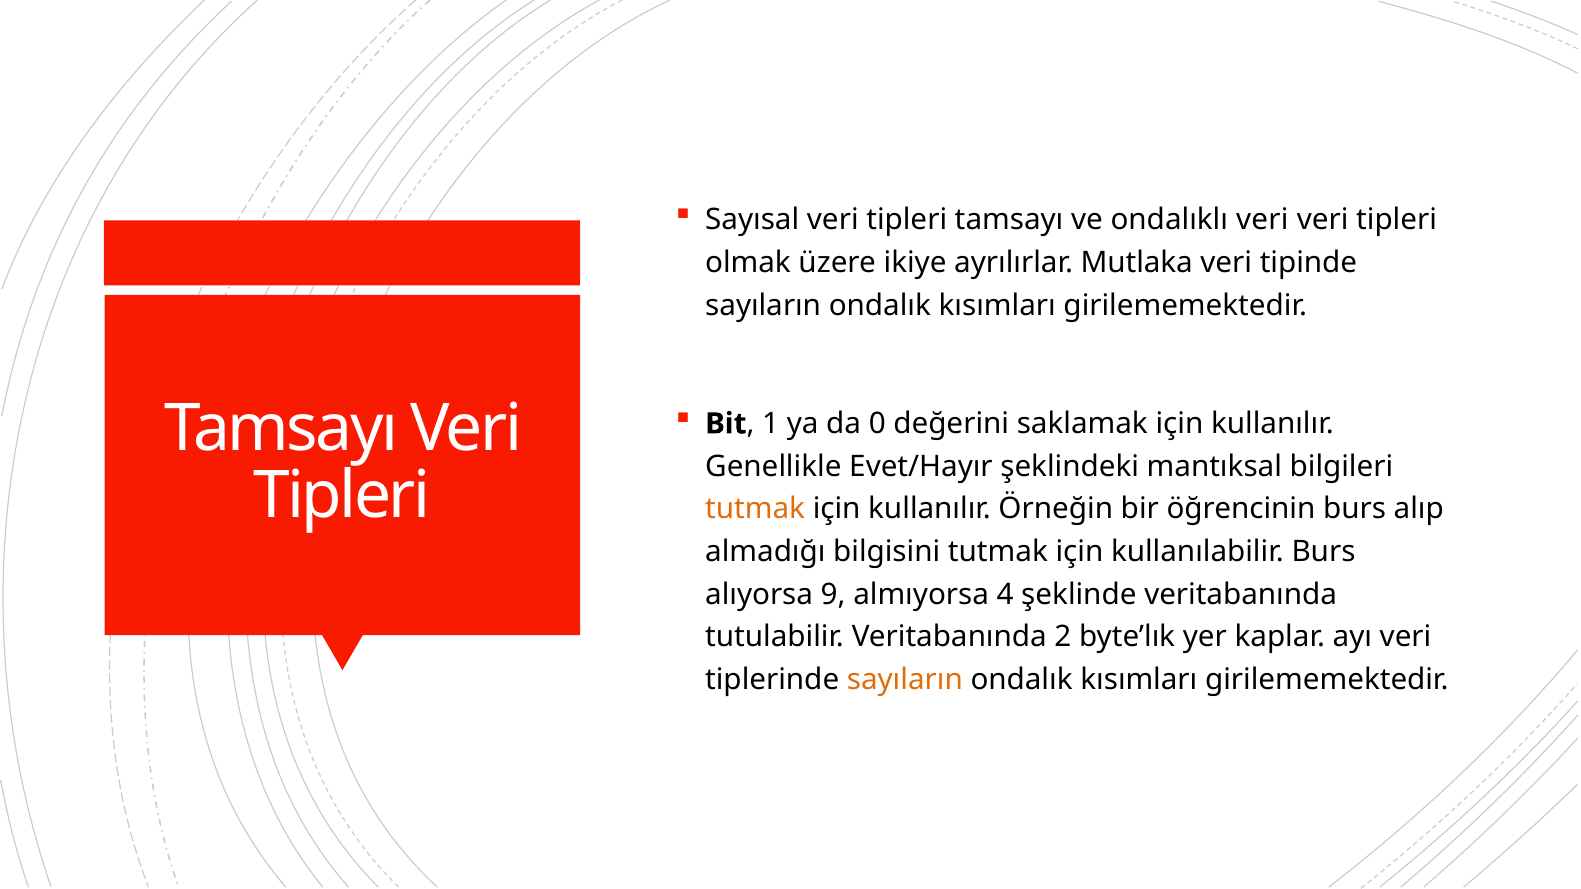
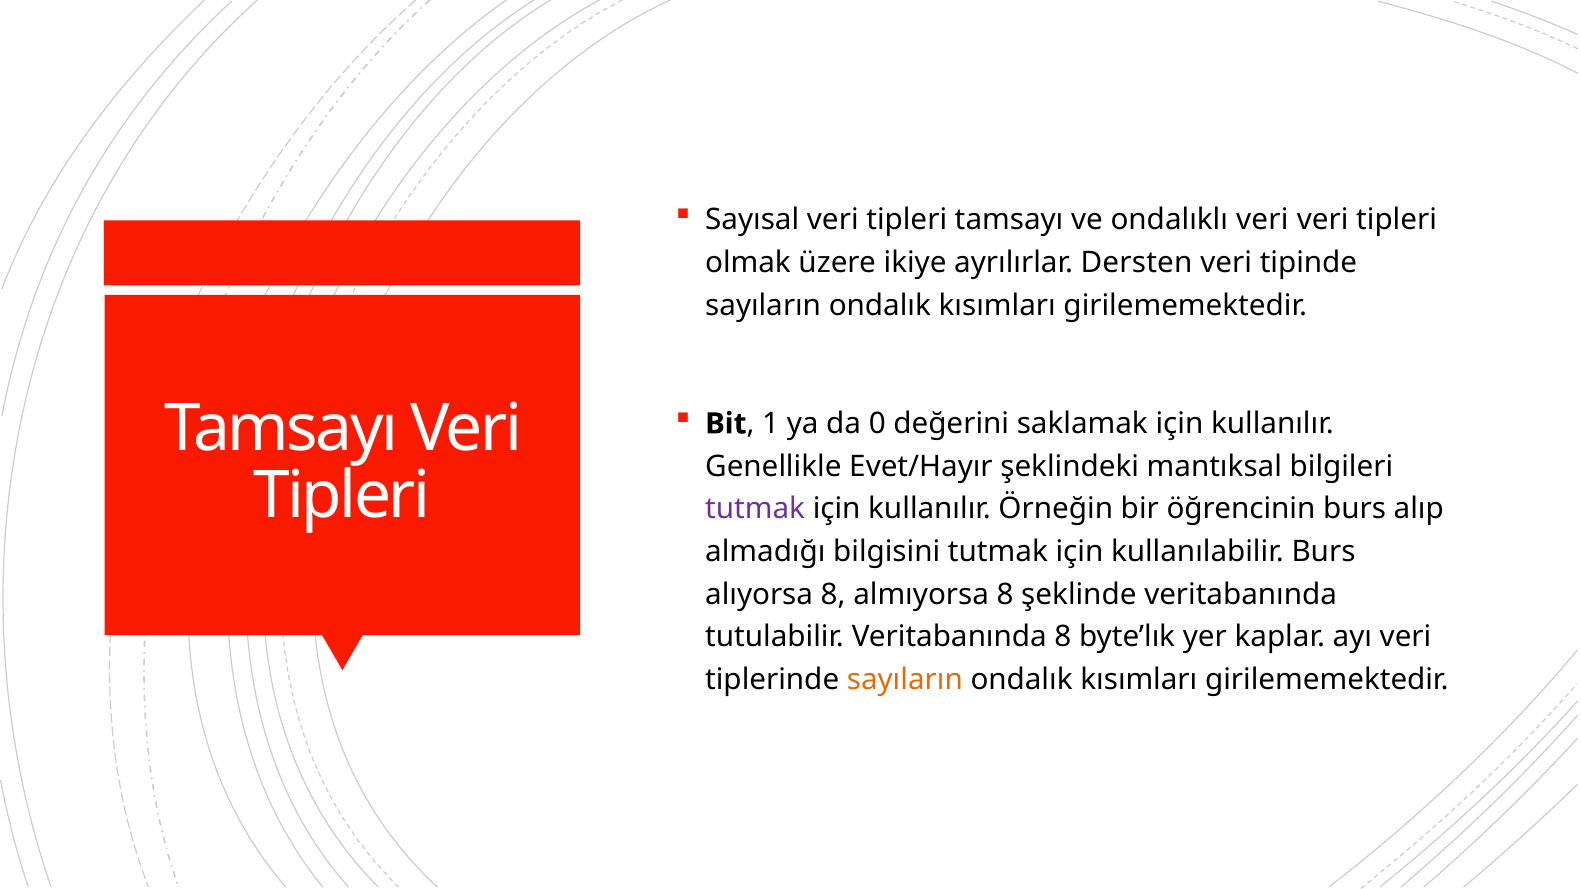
Mutlaka: Mutlaka -> Dersten (1137, 263)
tutmak colour: orange -> purple (755, 509)
alıyorsa 9: 9 -> 8 (833, 595)
almıyorsa 4: 4 -> 8 (1005, 595)
Veritabanında 2: 2 -> 8 (1063, 637)
